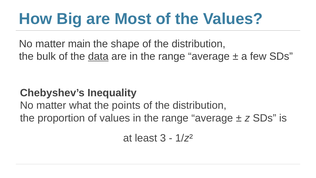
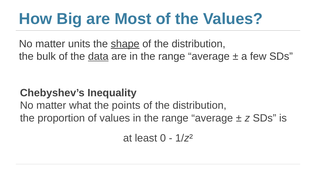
main: main -> units (79, 44)
shape underline: none -> present (125, 44)
3: 3 -> 0 (163, 138)
